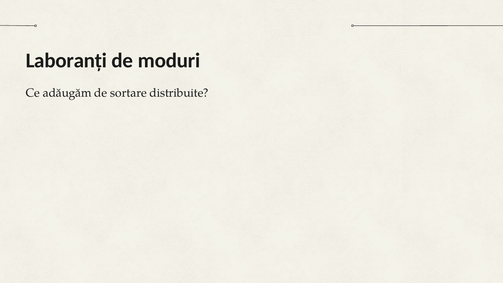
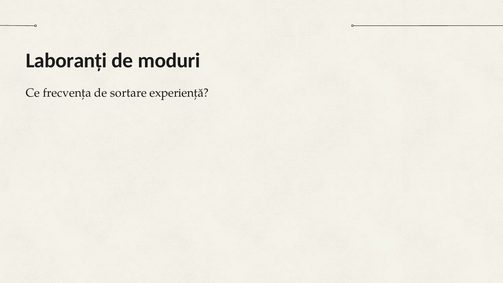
adăugăm: adăugăm -> frecvența (67, 93)
distribuite: distribuite -> experiență (179, 93)
